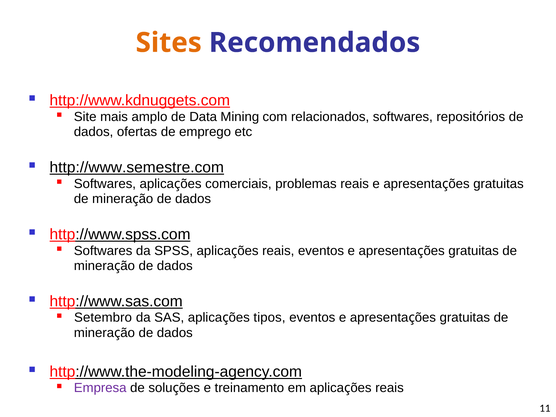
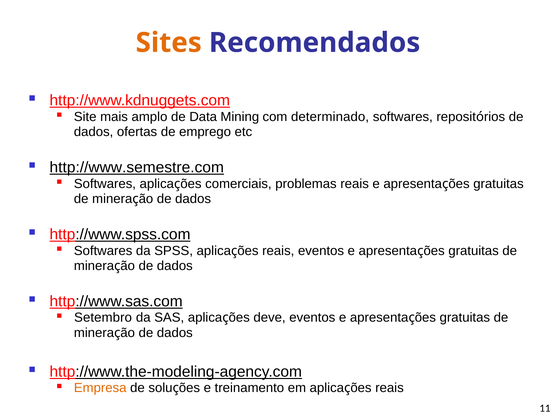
relacionados: relacionados -> determinado (330, 117)
tipos: tipos -> deve (270, 318)
Empresa colour: purple -> orange (100, 388)
